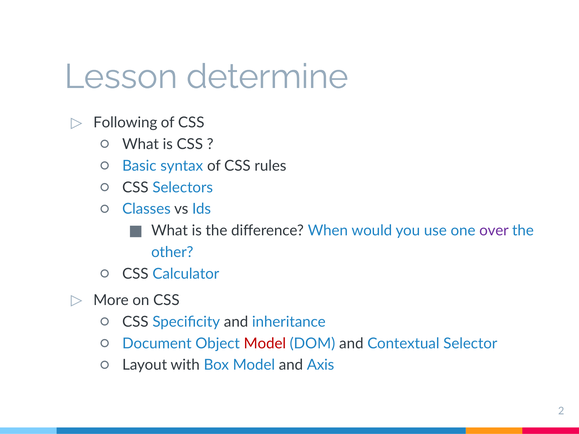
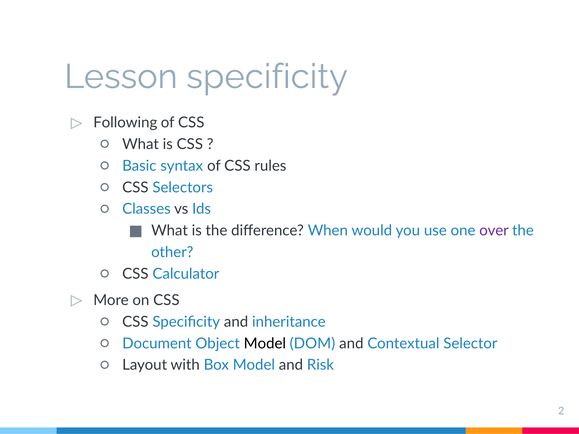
Lesson determine: determine -> specificity (267, 77)
Model colour: red -> black (265, 344)
Axis: Axis -> Risk (320, 365)
